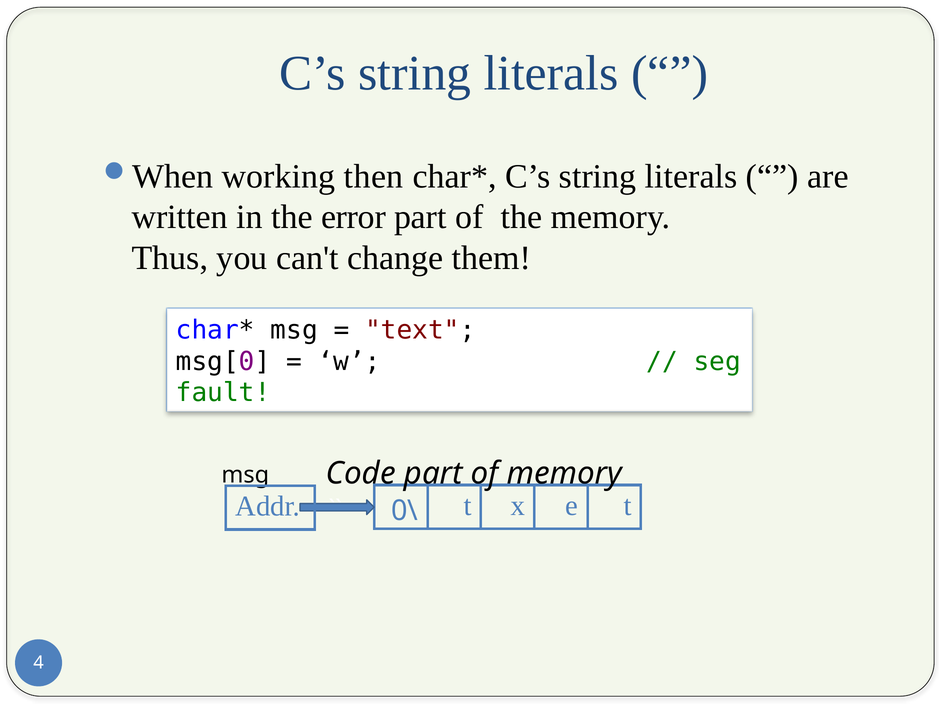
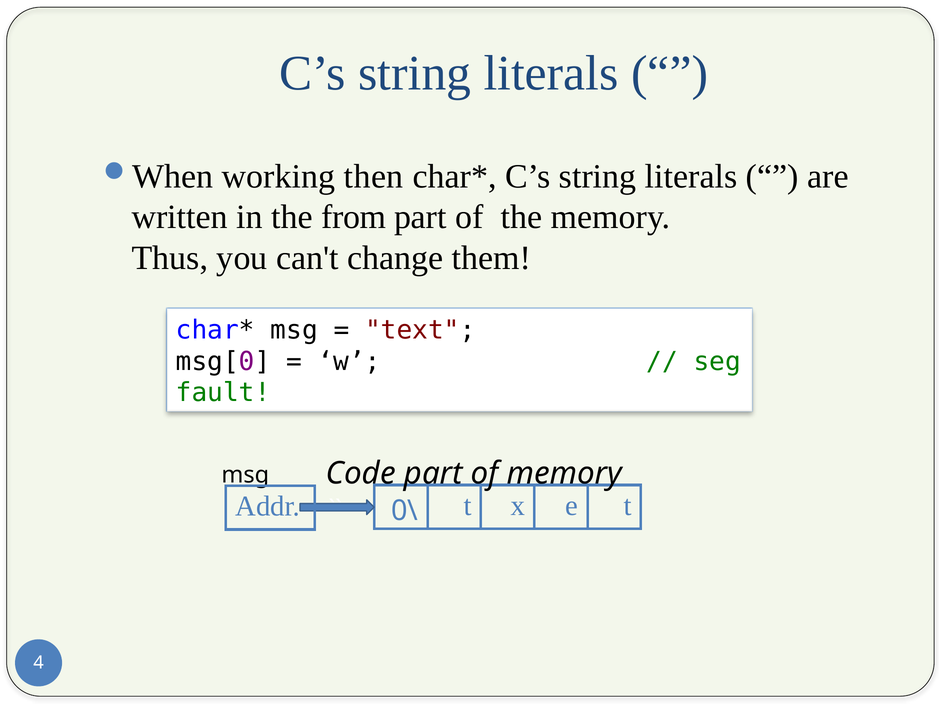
error: error -> from (354, 217)
